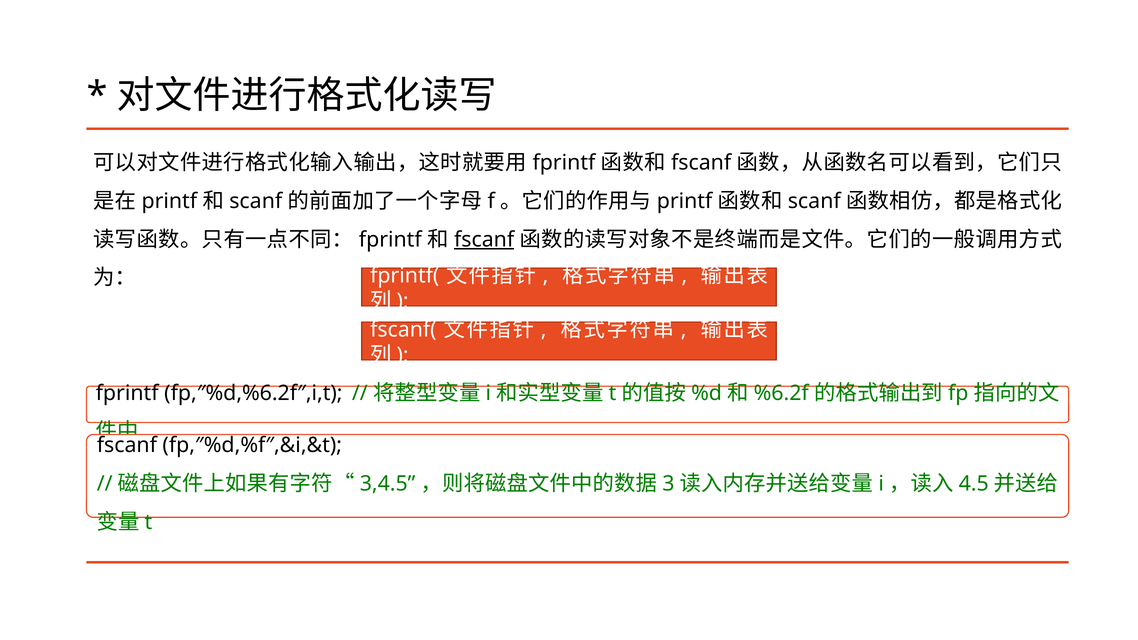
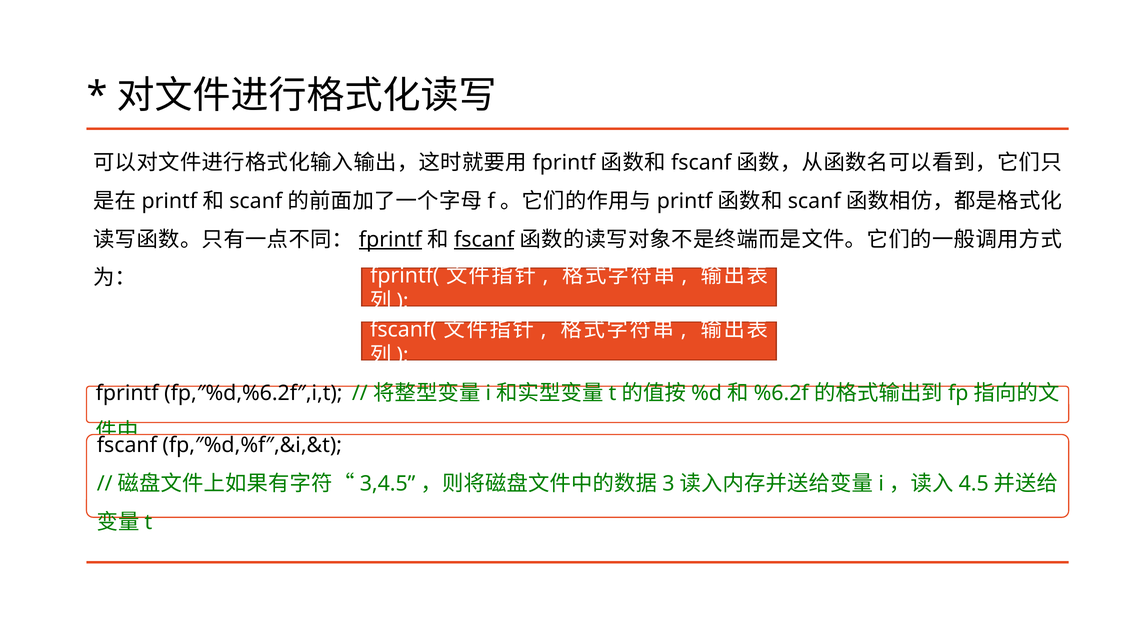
fprintf underline: none -> present (390, 240)
